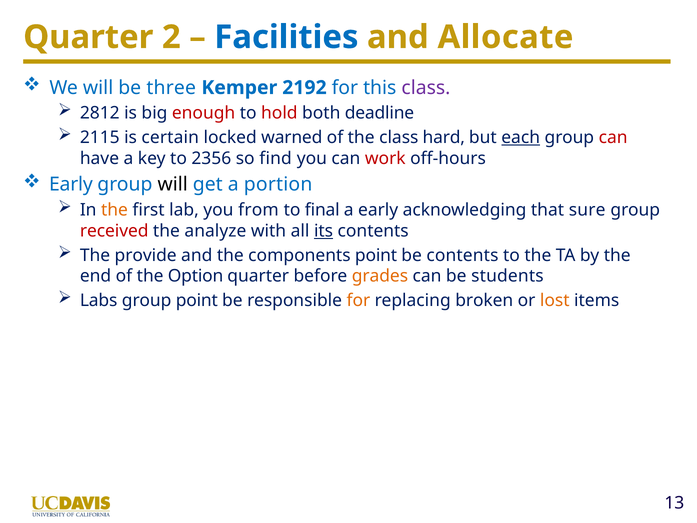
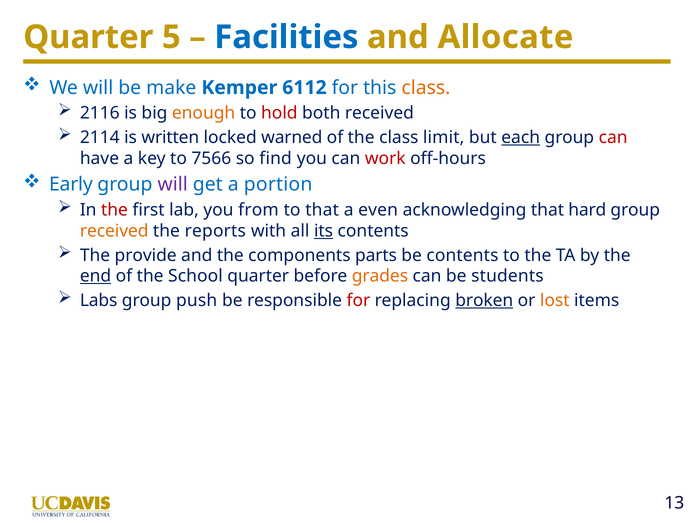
2: 2 -> 5 (171, 37)
three: three -> make (171, 88)
2192: 2192 -> 6112 (304, 88)
class colour: purple -> orange (426, 88)
2812: 2812 -> 2116 (100, 113)
enough colour: red -> orange (204, 113)
both deadline: deadline -> received (379, 113)
2115: 2115 -> 2114 (100, 137)
certain: certain -> written (170, 137)
hard: hard -> limit (444, 137)
2356: 2356 -> 7566 (211, 158)
will colour: black -> purple (173, 184)
the colour: orange -> red (114, 210)
to final: final -> that (322, 210)
a early: early -> even (378, 210)
sure: sure -> hard (587, 210)
received colour: red -> orange (114, 231)
analyze: analyze -> reports (215, 231)
components point: point -> parts (376, 255)
end underline: none -> present (96, 276)
Option: Option -> School (195, 276)
group point: point -> push (197, 300)
for colour: orange -> red (358, 300)
broken underline: none -> present (484, 300)
